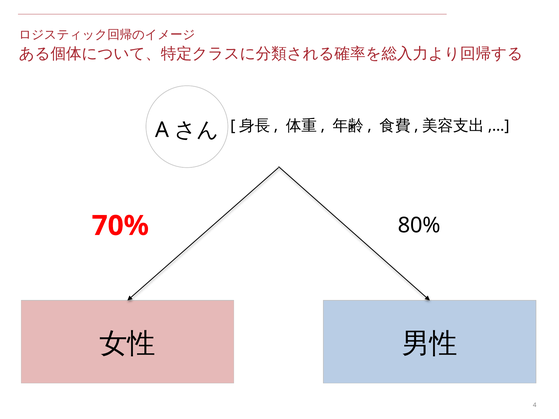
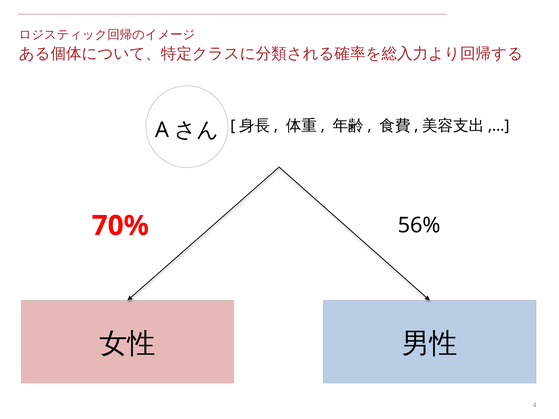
80%: 80% -> 56% (419, 226)
